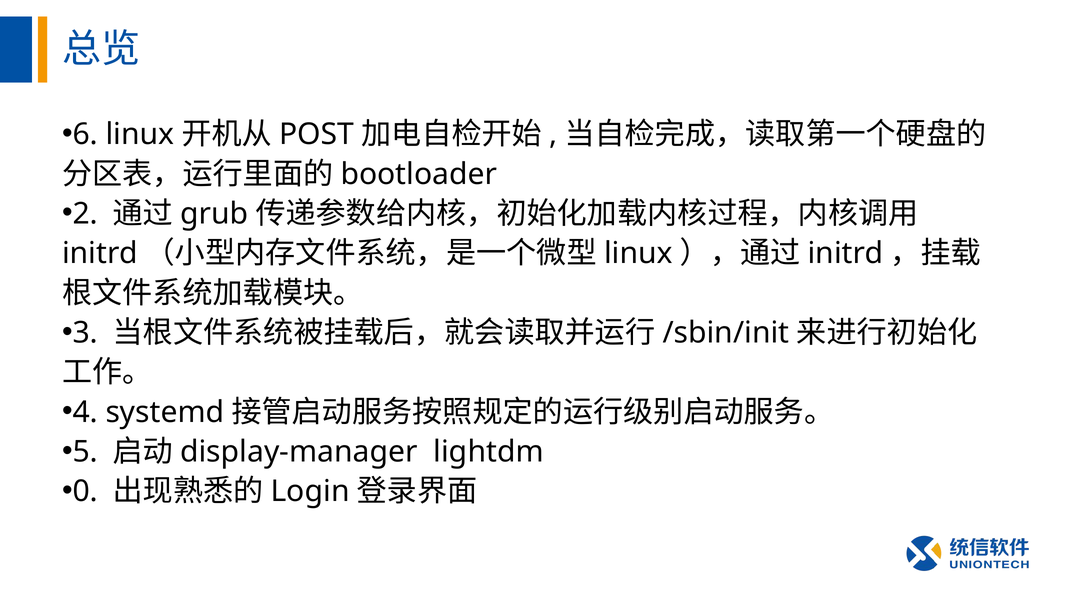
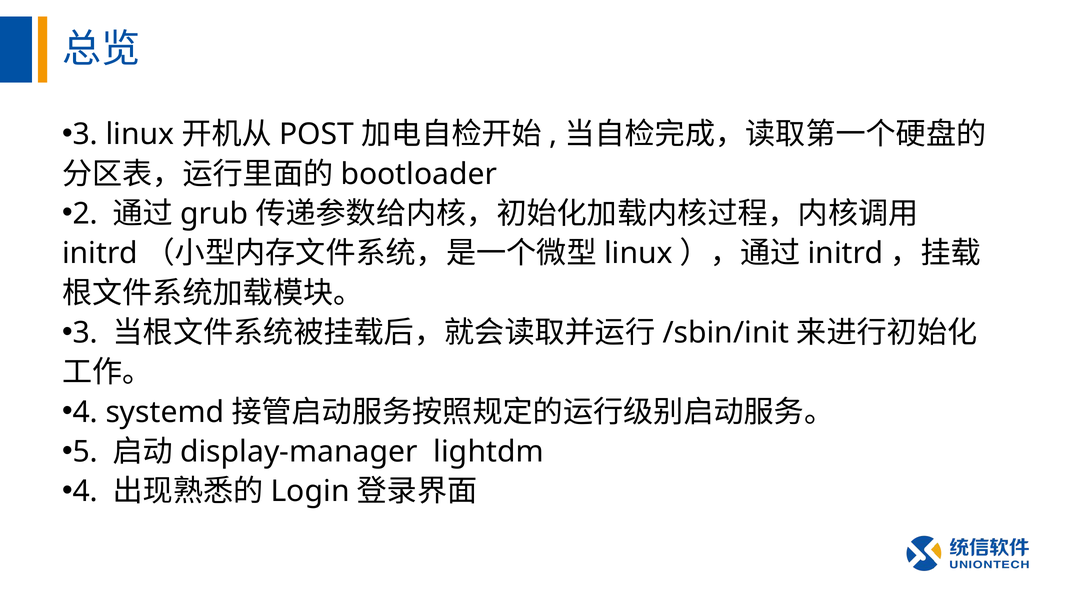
6: 6 -> 3 (85, 134)
0: 0 -> 4 (85, 492)
